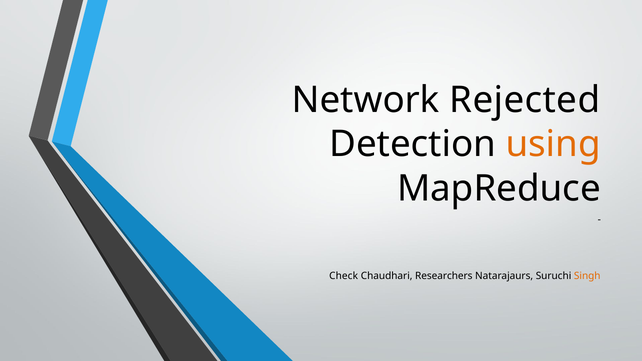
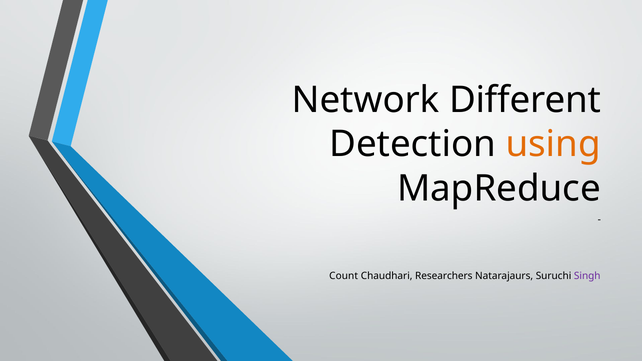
Rejected: Rejected -> Different (525, 100)
Check: Check -> Count (344, 276)
Singh colour: orange -> purple (587, 276)
